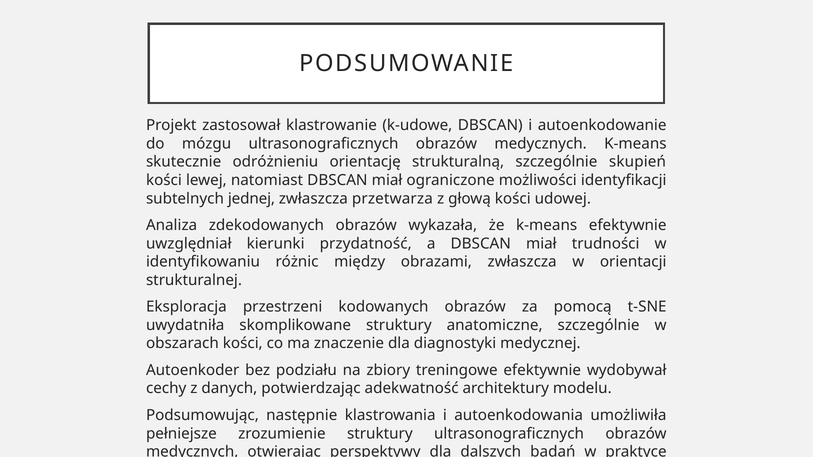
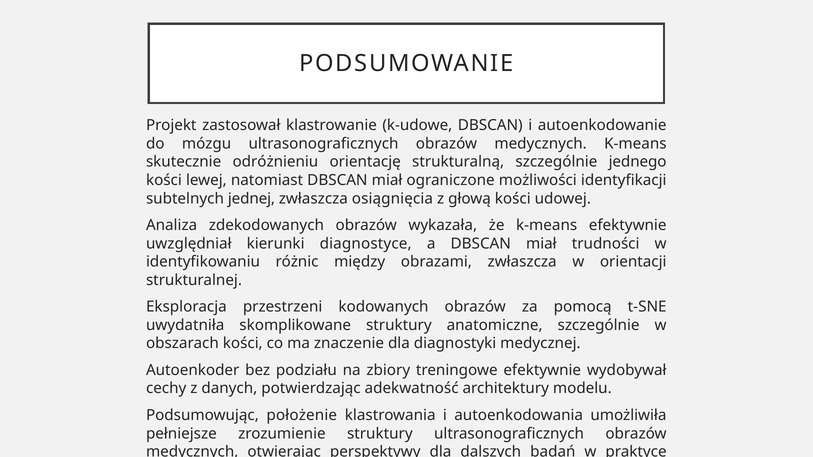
skupień: skupień -> jednego (638, 162)
przetwarza: przetwarza -> osiągnięcia (392, 199)
przydatność: przydatność -> diagnostyce (366, 244)
następnie: następnie -> położenie (302, 415)
